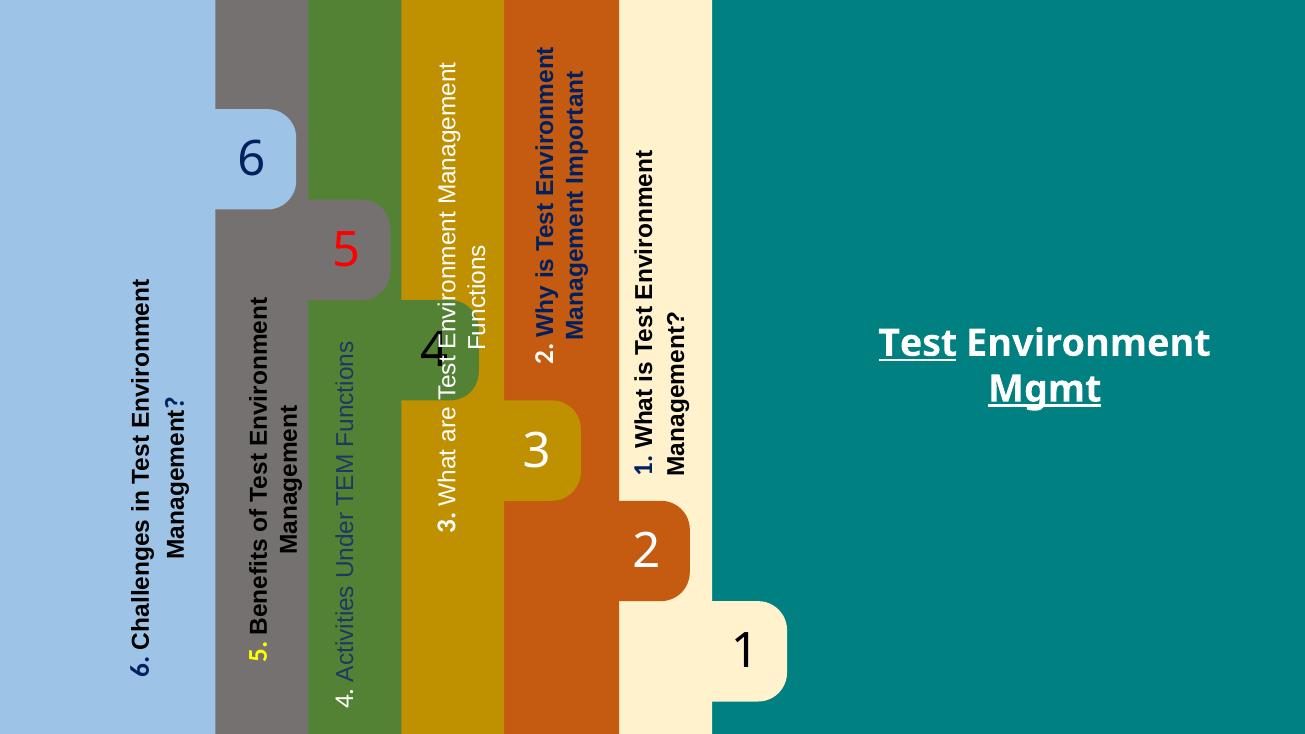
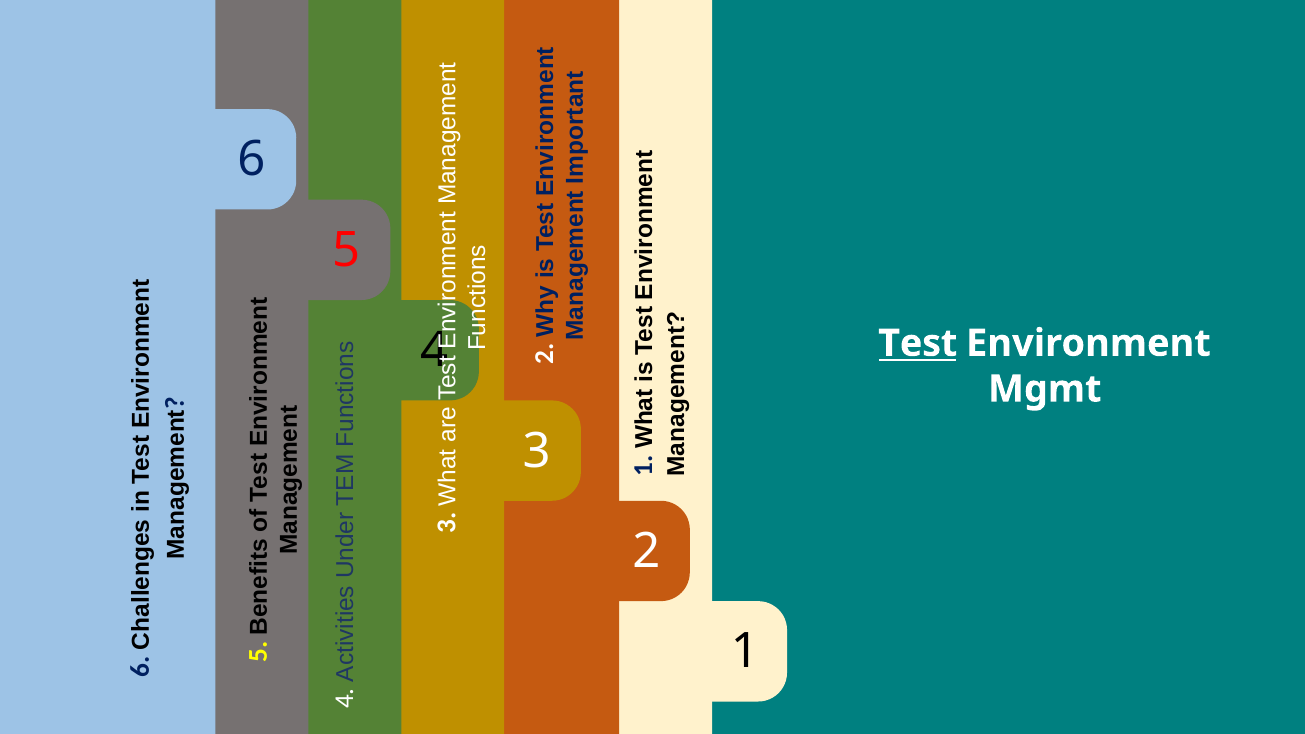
Mgmt underline: present -> none (1045, 389)
